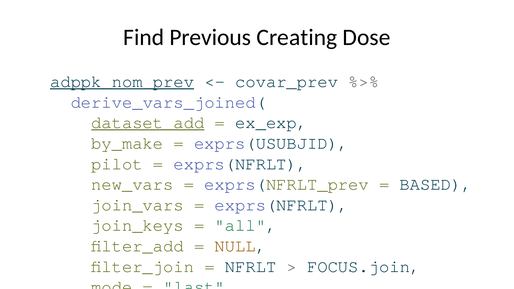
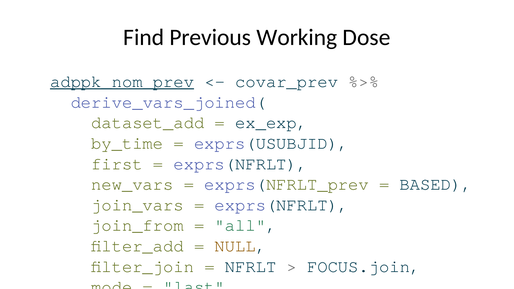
Creating: Creating -> Working (297, 37)
dataset_add underline: present -> none (148, 123)
by_make: by_make -> by_time (127, 143)
pilot: pilot -> first (117, 164)
join_keys: join_keys -> join_from (138, 225)
